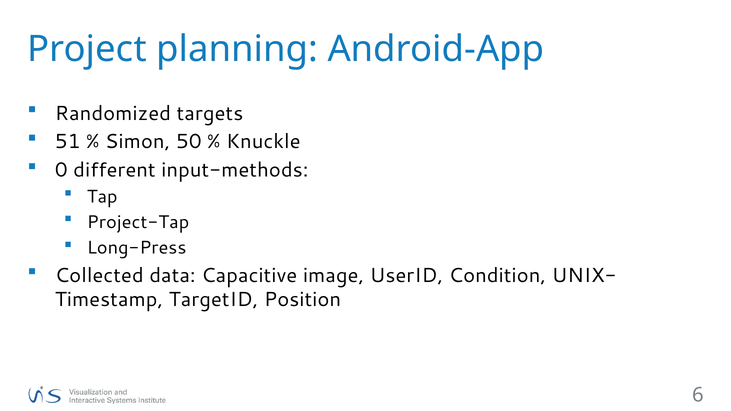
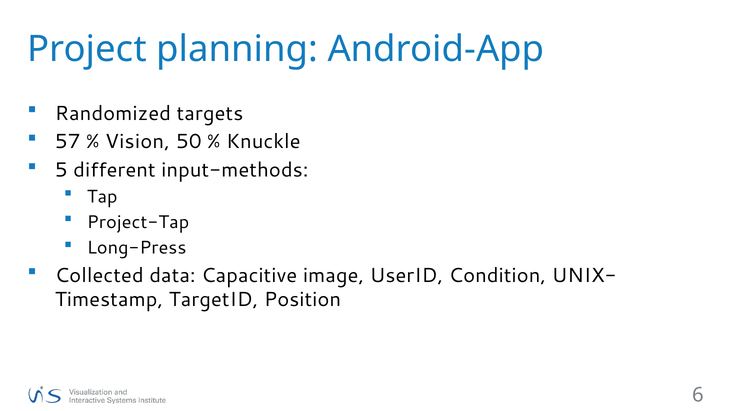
51: 51 -> 57 (68, 142)
Simon: Simon -> Vision (138, 142)
0: 0 -> 5 (61, 170)
